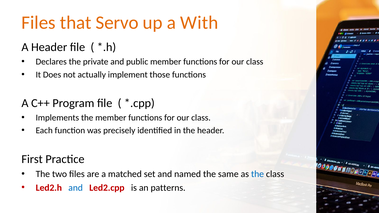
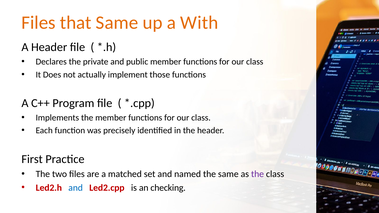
that Servo: Servo -> Same (117, 23)
the colour: blue -> purple (258, 174)
patterns: patterns -> checking (168, 188)
